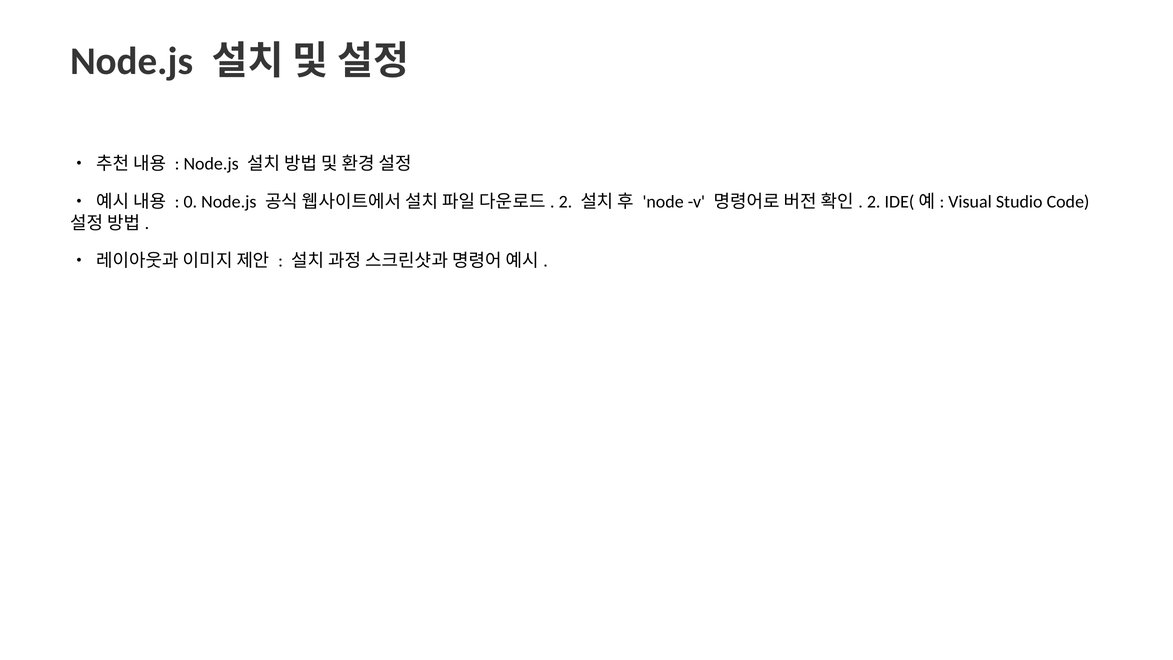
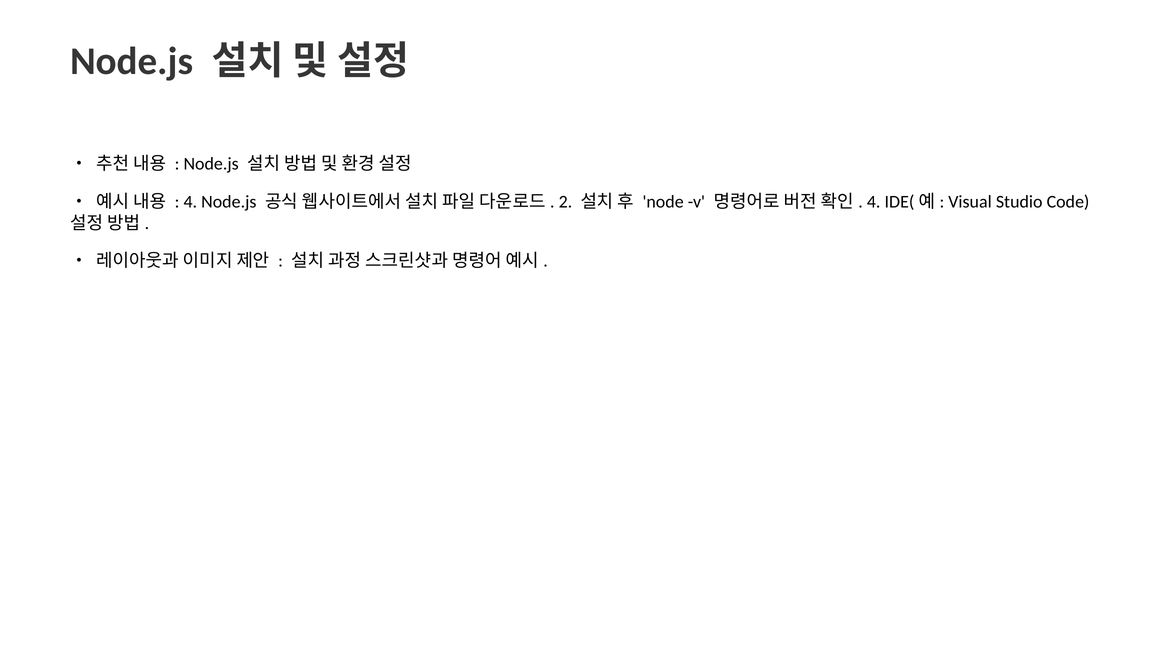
0: 0 -> 4 (190, 202)
2: 2 -> 4 (874, 202)
